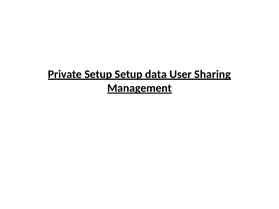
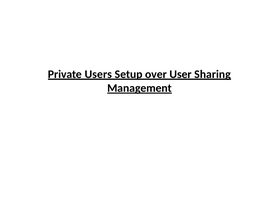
Private Setup: Setup -> Users (98, 74)
data: data -> over (156, 74)
